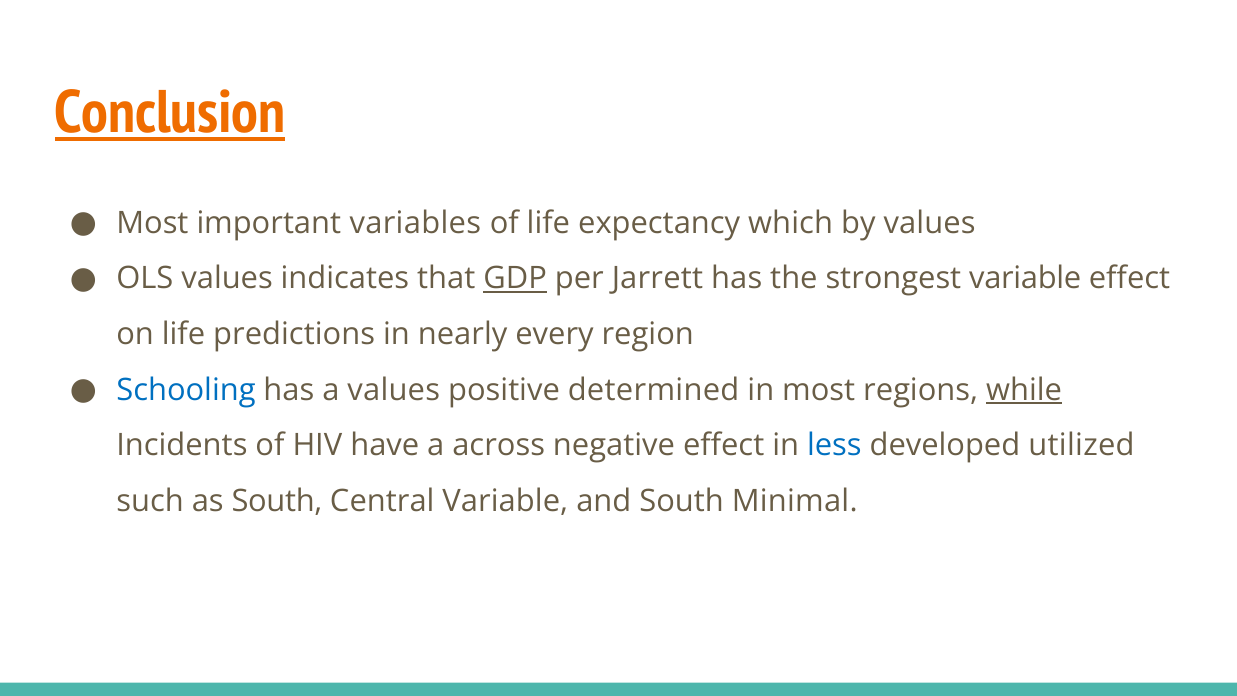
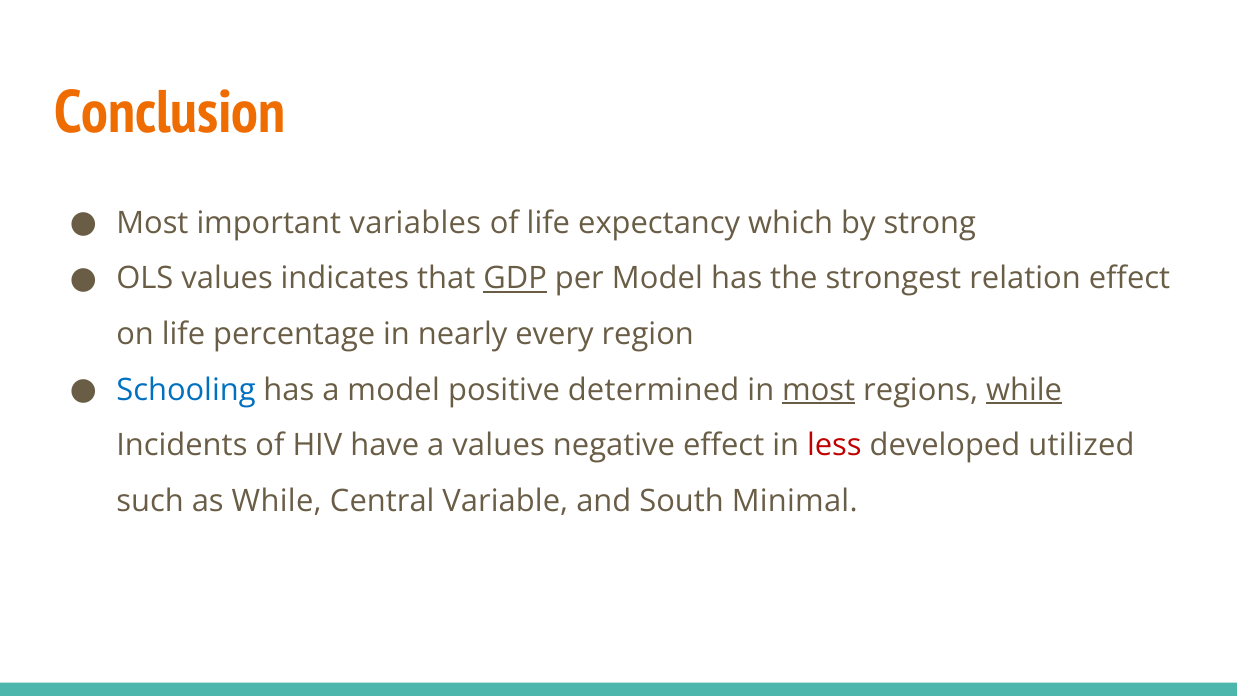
Conclusion underline: present -> none (170, 113)
by values: values -> strong (930, 223)
per Jarrett: Jarrett -> Model (657, 279)
strongest variable: variable -> relation (1025, 279)
predictions: predictions -> percentage (294, 334)
a values: values -> model (394, 390)
most underline: none -> present (819, 390)
a across: across -> values (499, 446)
less colour: blue -> red (834, 446)
as South: South -> While (277, 501)
